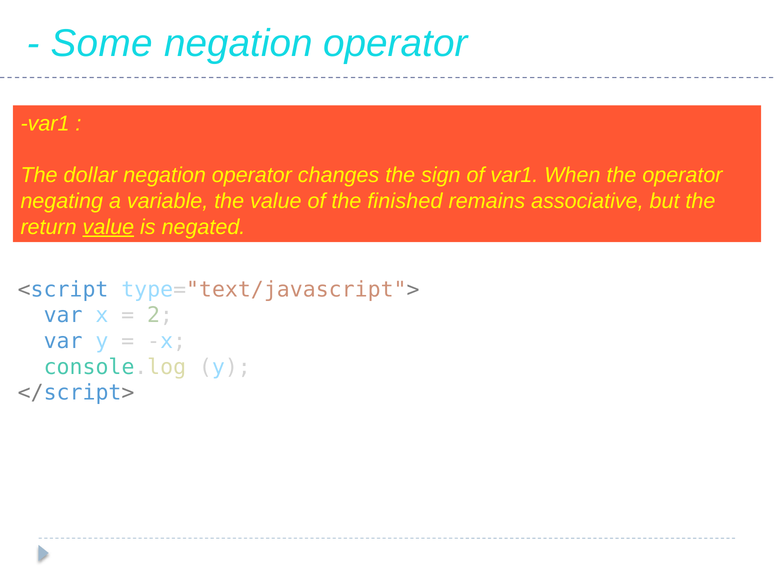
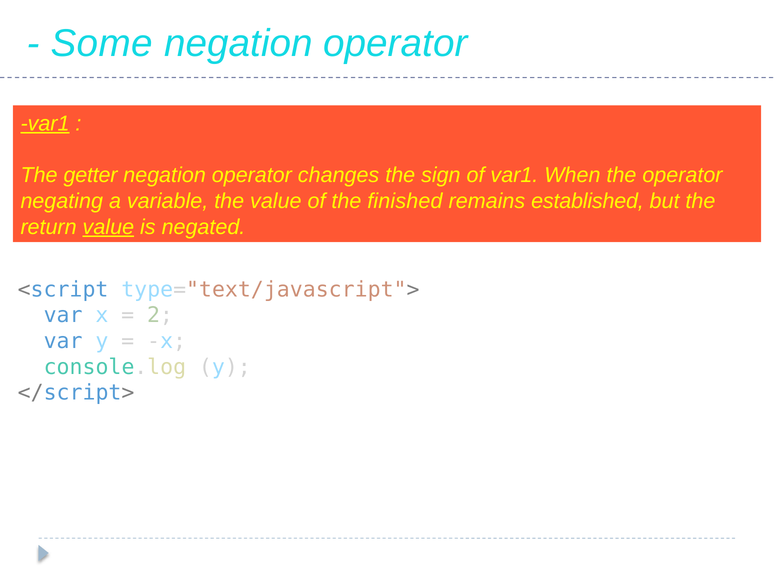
var1 underline: none -> present (45, 123)
dollar: dollar -> getter (91, 175)
associative: associative -> established (588, 201)
